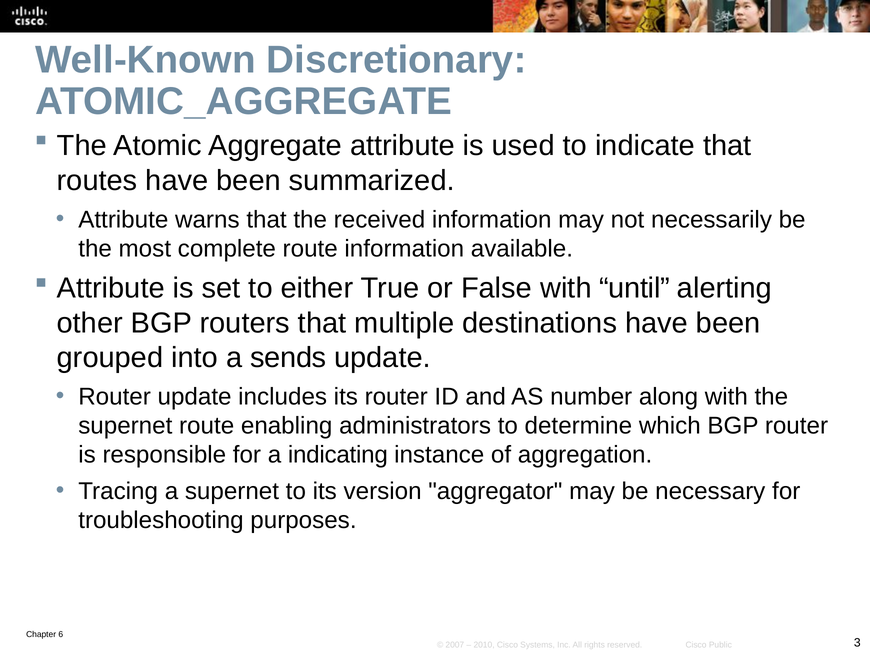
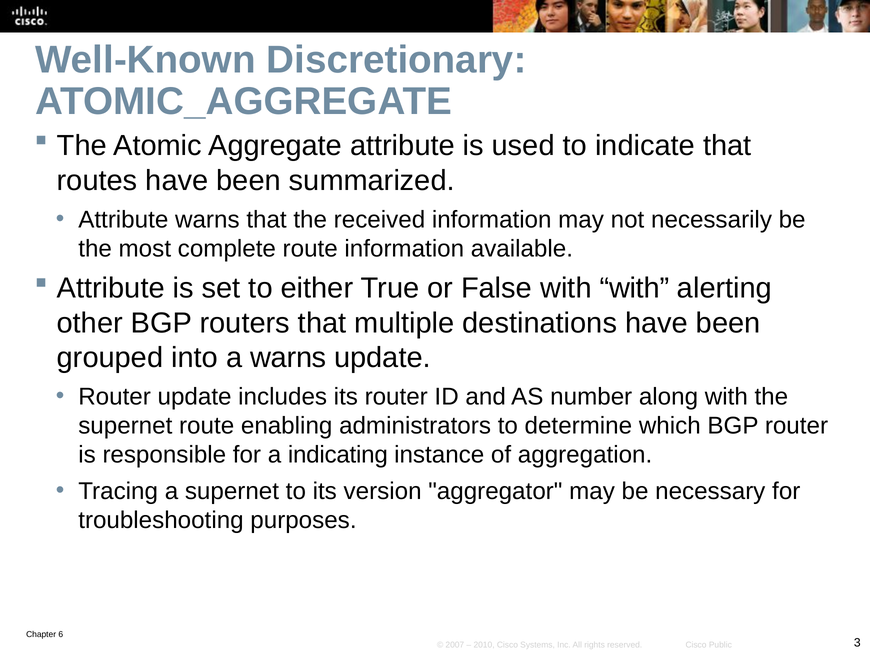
with until: until -> with (634, 288)
a sends: sends -> warns (288, 358)
